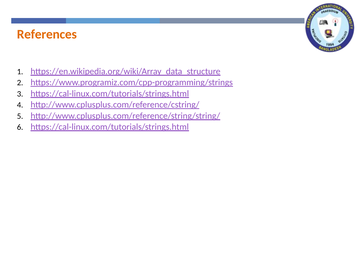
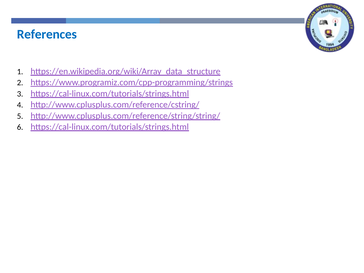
References colour: orange -> blue (47, 34)
